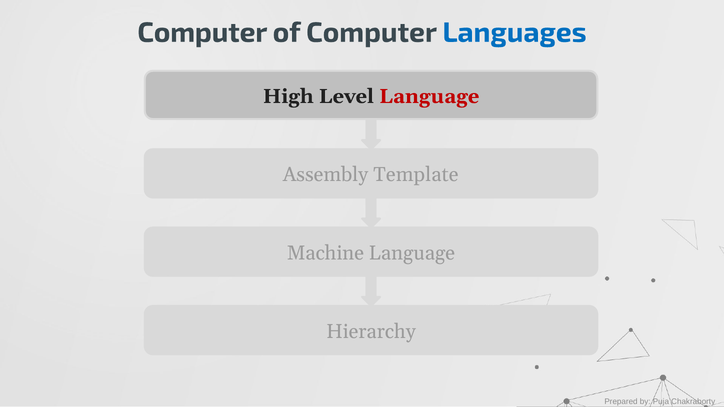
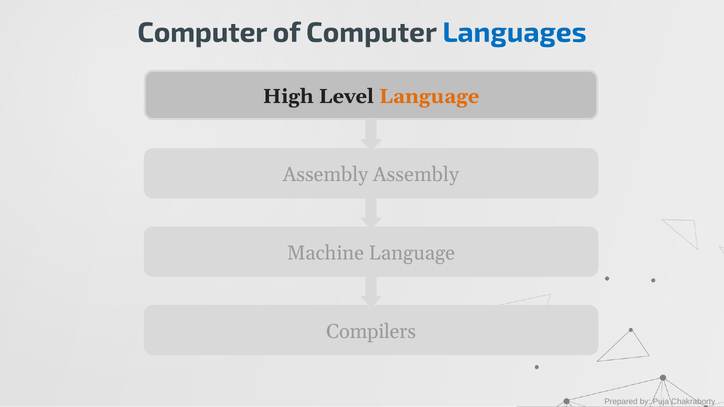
Language colour: red -> orange (429, 96)
Assembly Template: Template -> Assembly (416, 175)
Hierarchy: Hierarchy -> Compilers (371, 332)
